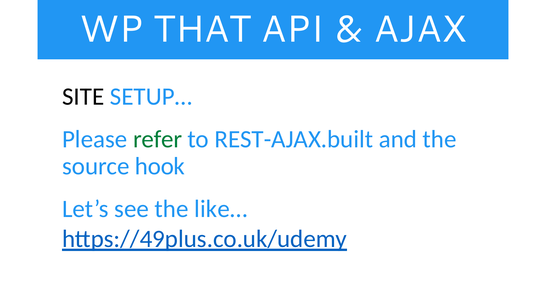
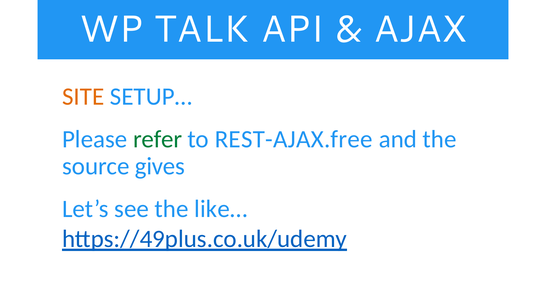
THAT: THAT -> TALK (202, 29)
SITE colour: black -> orange (83, 97)
REST-AJAX.built: REST-AJAX.built -> REST-AJAX.free (294, 139)
hook: hook -> gives (160, 166)
